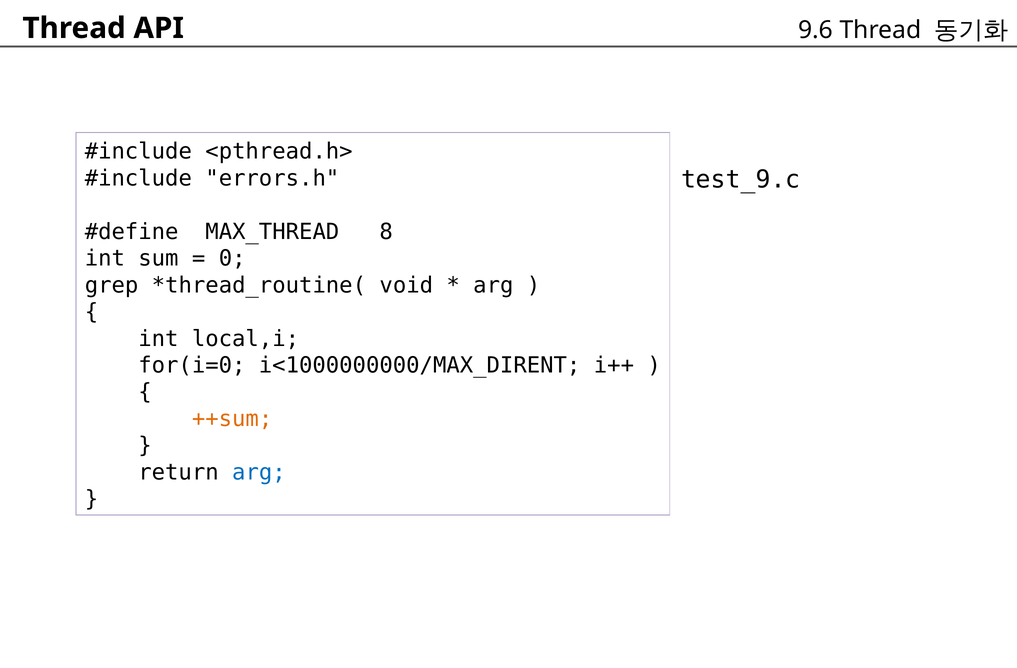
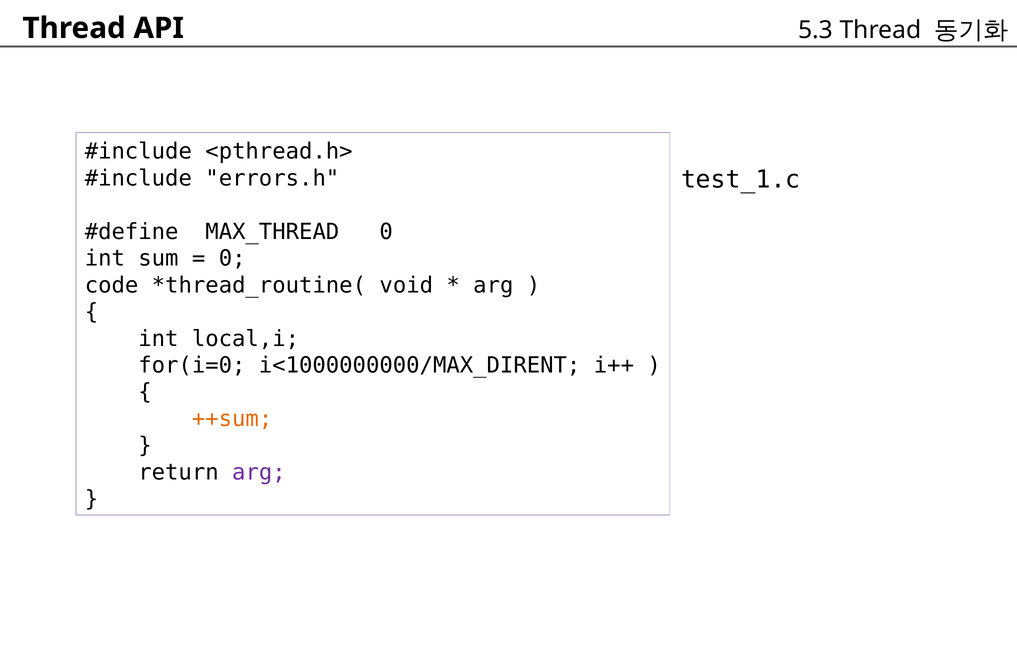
9.6: 9.6 -> 5.3 (816, 30)
test_9.c: test_9.c -> test_1.c (741, 180)
MAX_THREAD 8: 8 -> 0 (386, 232)
grep: grep -> code (112, 285)
arg colour: blue -> purple (259, 472)
